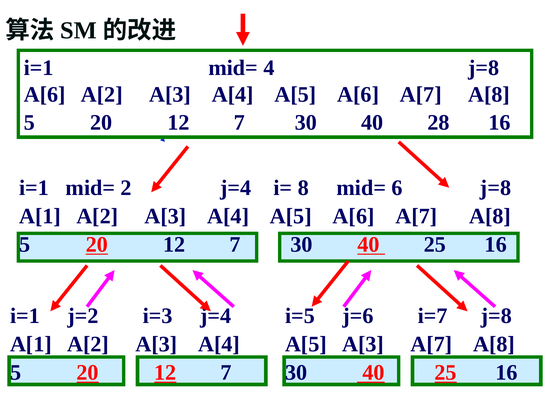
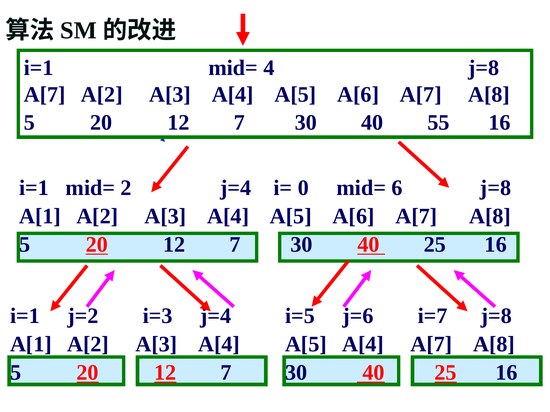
A[6: A[6 -> A[7 (45, 95)
28: 28 -> 55 (439, 123)
8: 8 -> 0 (303, 188)
A[5 A[3: A[3 -> A[4 (363, 345)
